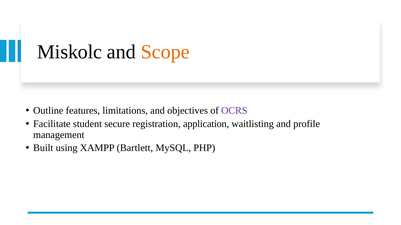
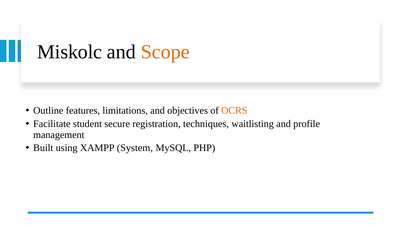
OCRS colour: purple -> orange (234, 111)
application: application -> techniques (206, 124)
Bartlett: Bartlett -> System (135, 148)
